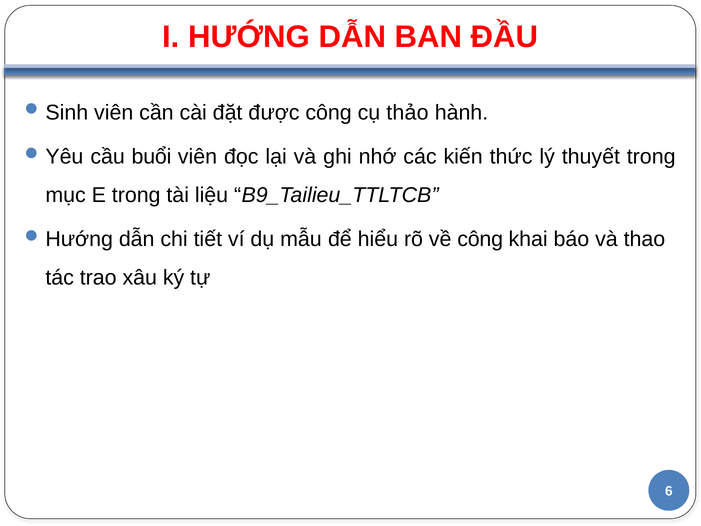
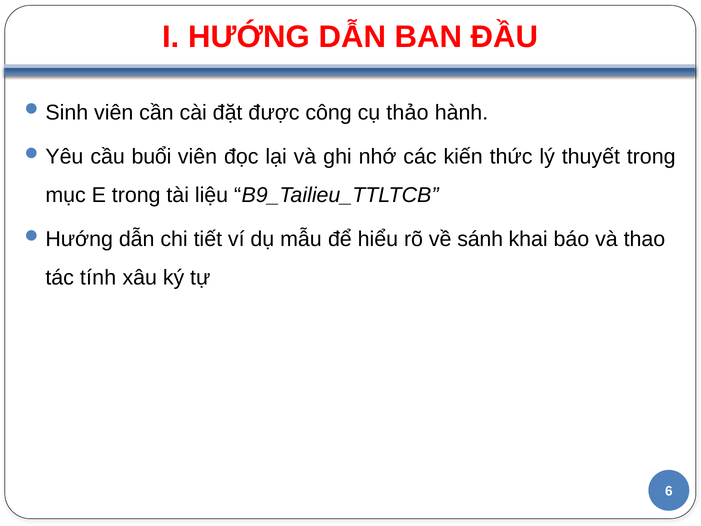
về công: công -> sánh (480, 239)
trao: trao -> tính (98, 278)
